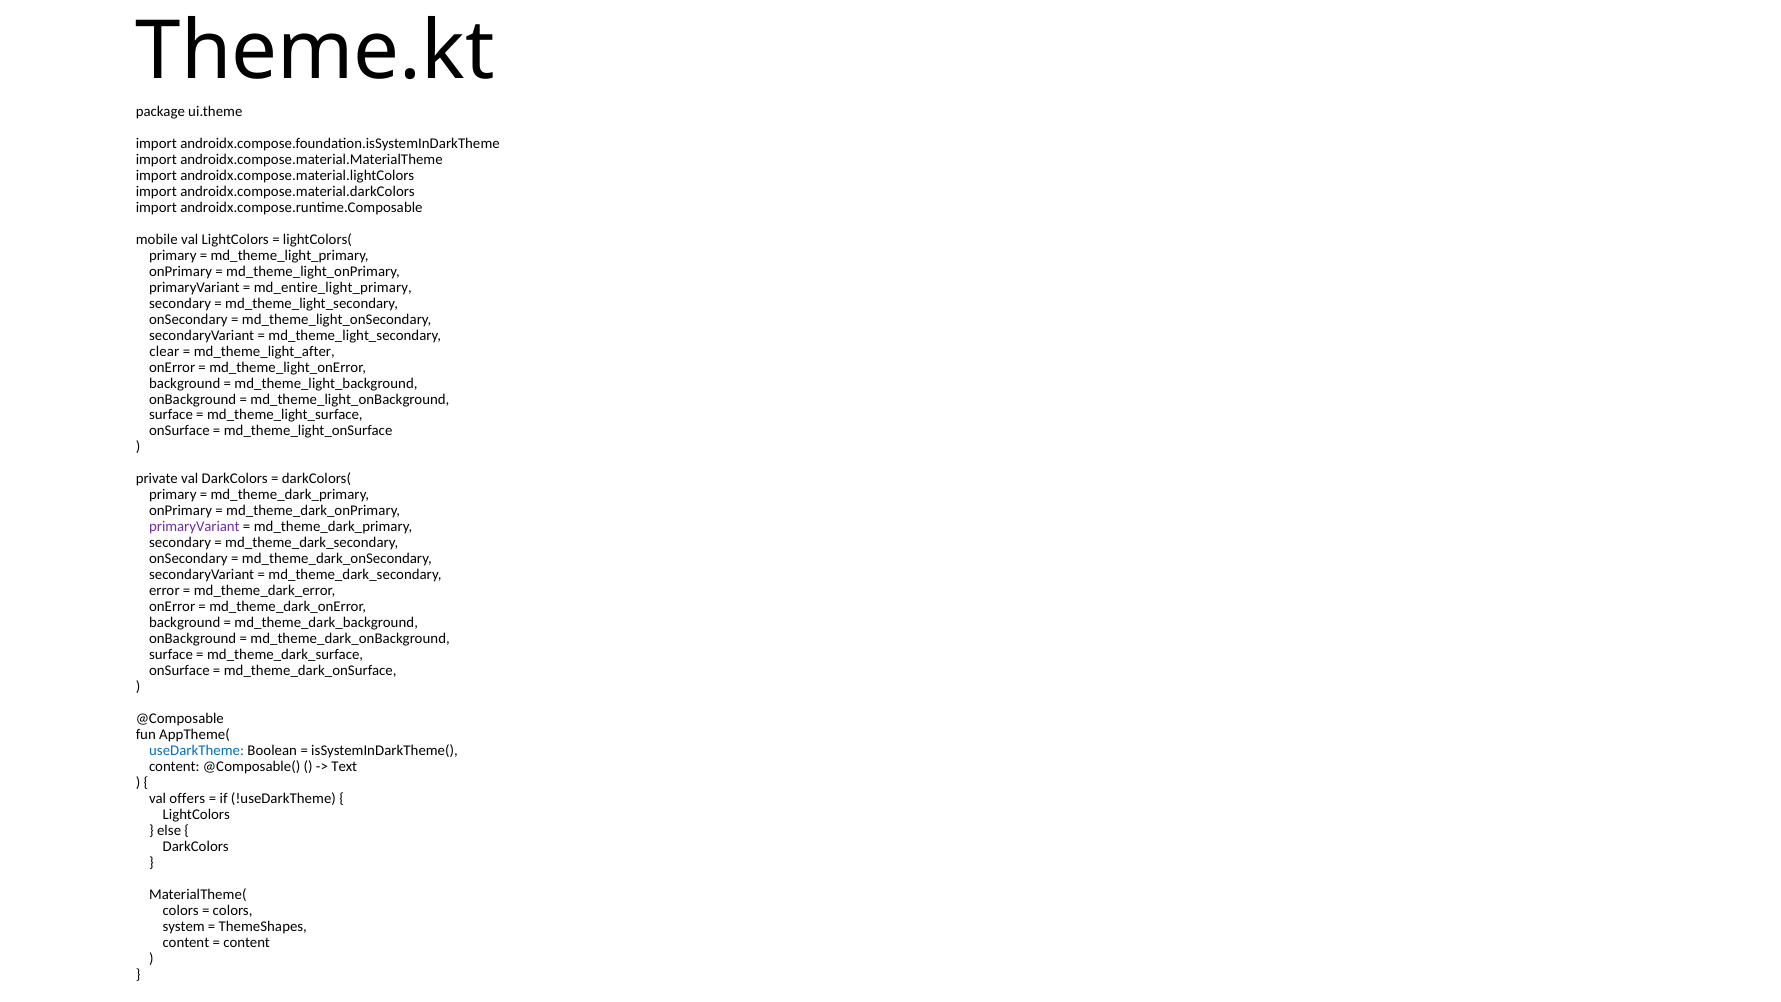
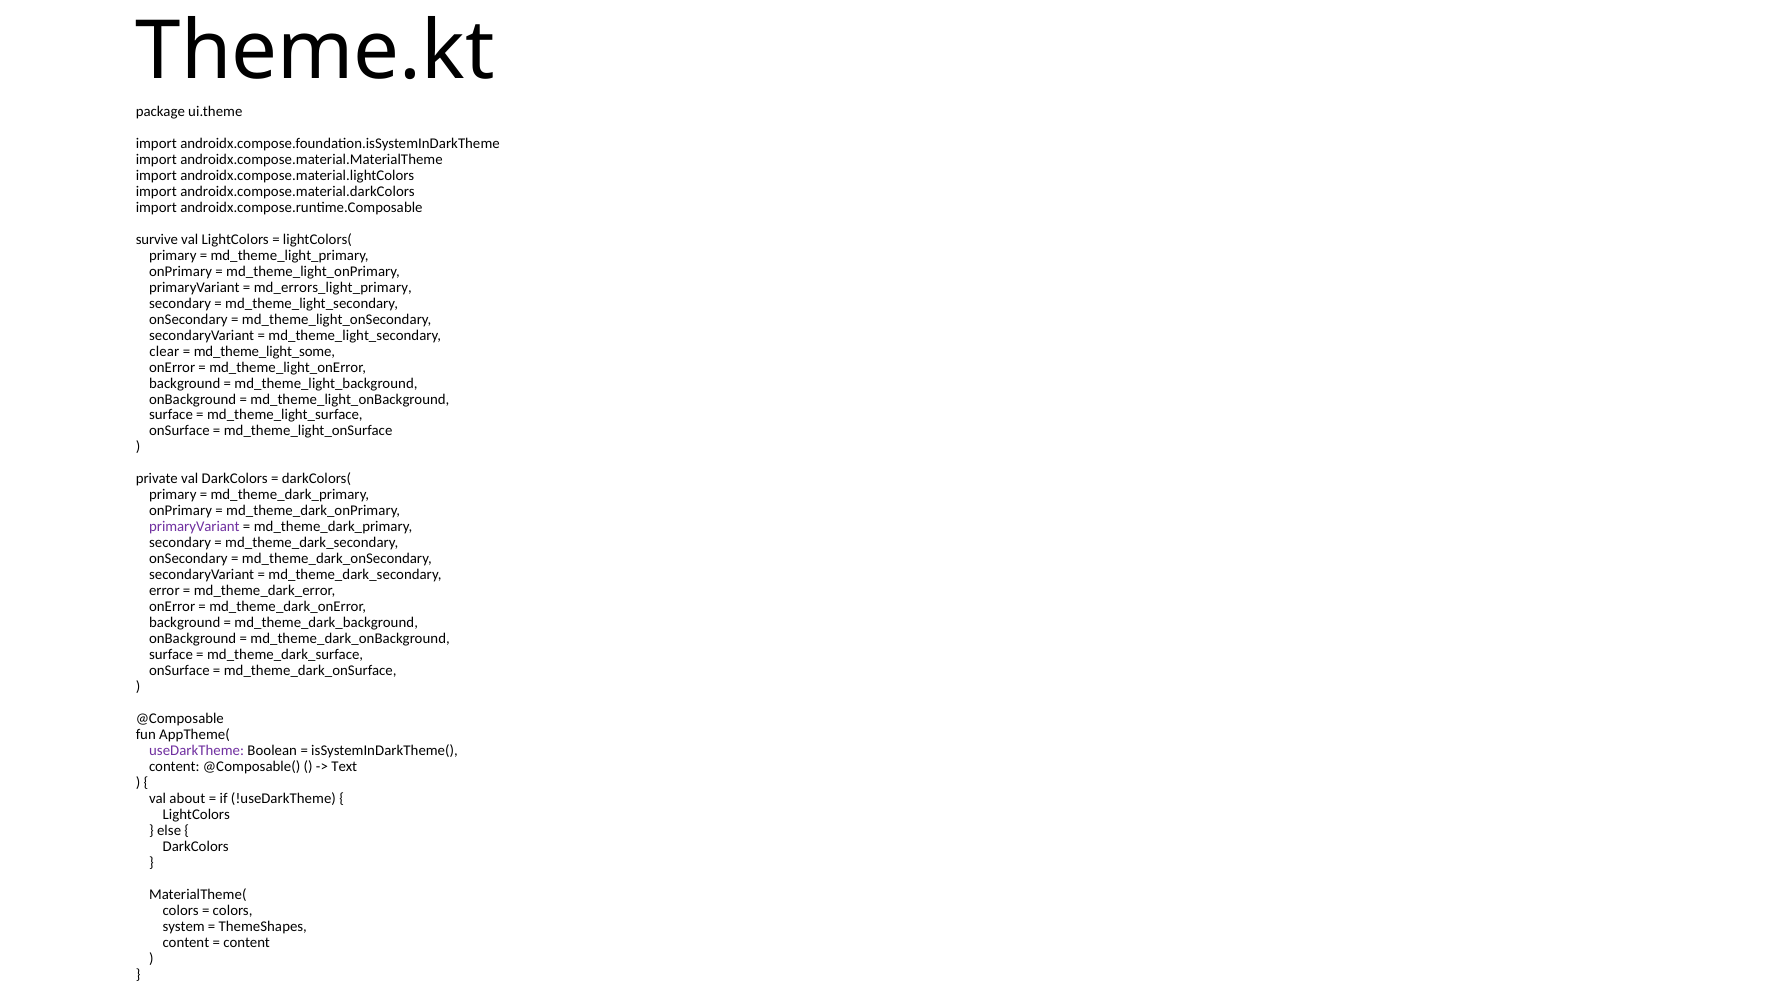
mobile: mobile -> survive (157, 239)
md_entire_light_primary: md_entire_light_primary -> md_errors_light_primary (333, 287)
md_theme_light_after: md_theme_light_after -> md_theme_light_some (264, 351)
useDarkTheme colour: blue -> purple (197, 751)
offers: offers -> about (187, 799)
